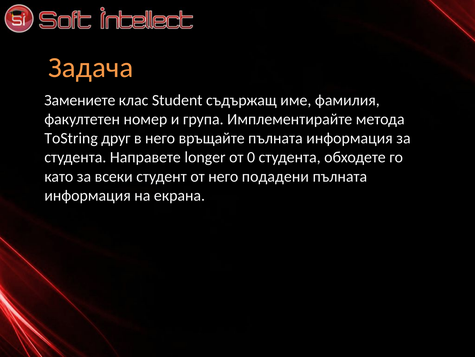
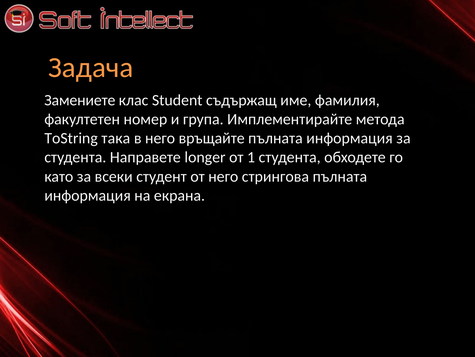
друг: друг -> така (116, 138)
0: 0 -> 1 (251, 157)
подадени: подадени -> стрингова (275, 176)
